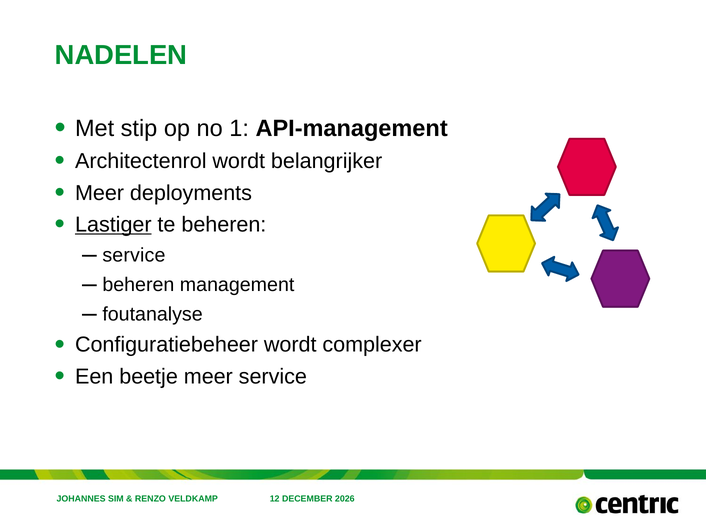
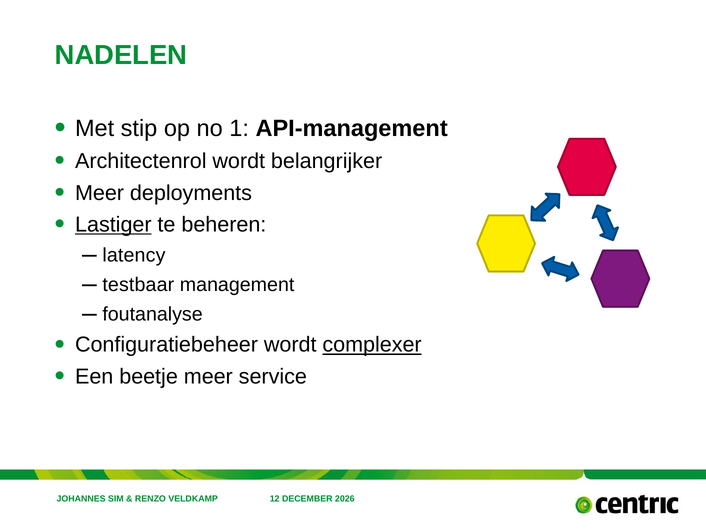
service: service -> latency (134, 255)
beheren: beheren -> testbaar (138, 284)
complexer underline: none -> present (372, 345)
